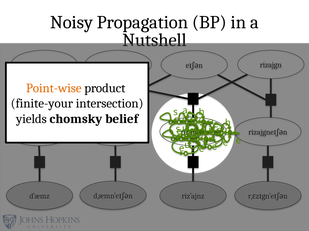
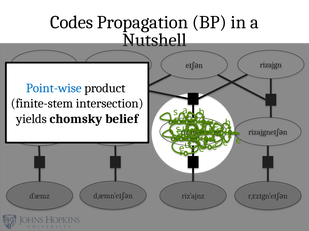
Noisy: Noisy -> Codes (72, 22)
Point-wise colour: orange -> blue (54, 88)
finite-your: finite-your -> finite-stem (42, 104)
